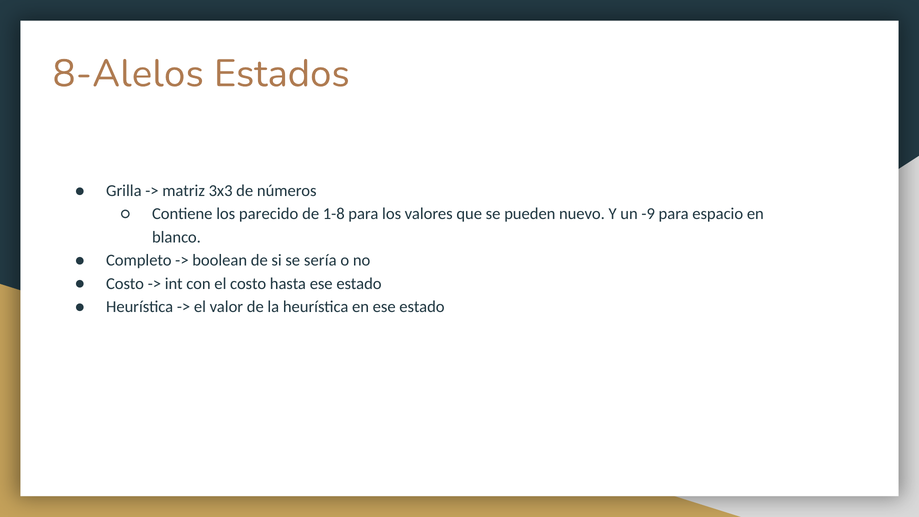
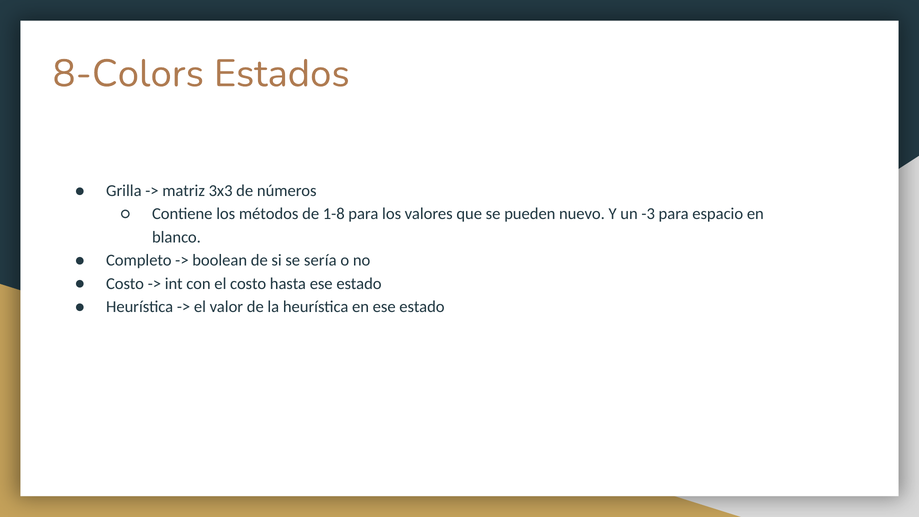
8-Alelos: 8-Alelos -> 8-Colors (128, 74)
parecido: parecido -> métodos (269, 214)
-9: -9 -> -3 (648, 214)
